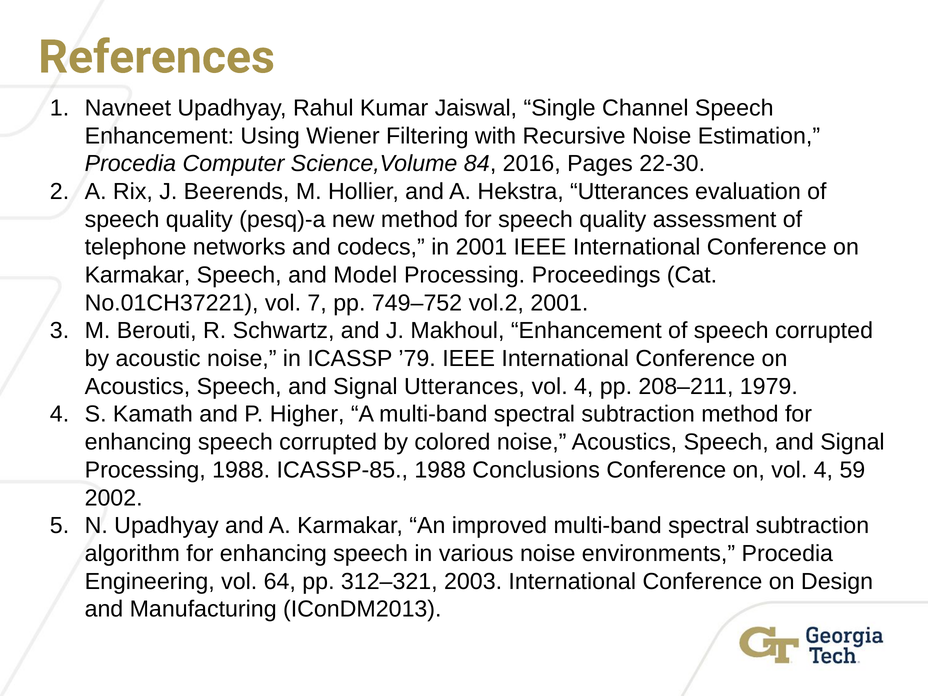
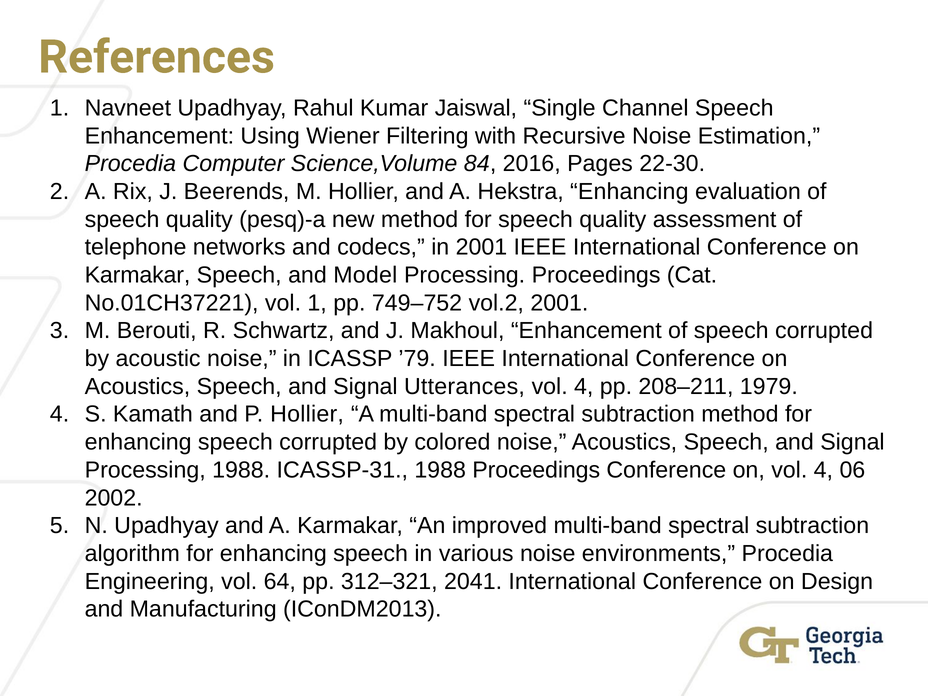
Hekstra Utterances: Utterances -> Enhancing (629, 192)
vol 7: 7 -> 1 (317, 303)
P Higher: Higher -> Hollier (307, 414)
ICASSP-85: ICASSP-85 -> ICASSP-31 (342, 470)
1988 Conclusions: Conclusions -> Proceedings (536, 470)
59: 59 -> 06 (852, 470)
2003: 2003 -> 2041 (473, 581)
